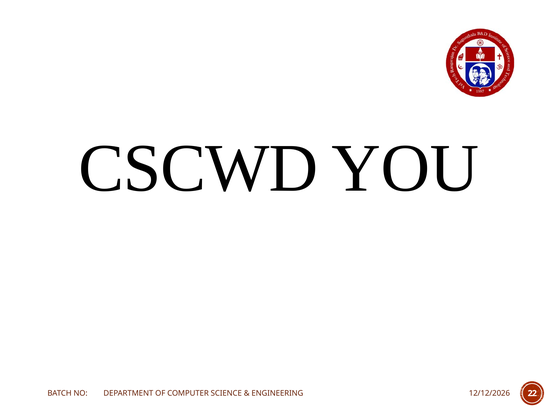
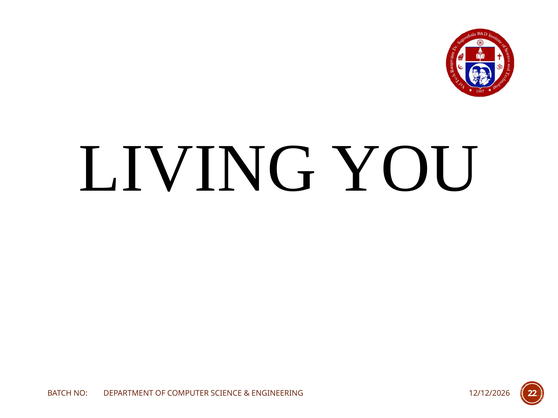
CSCWD: CSCWD -> LIVING (198, 169)
